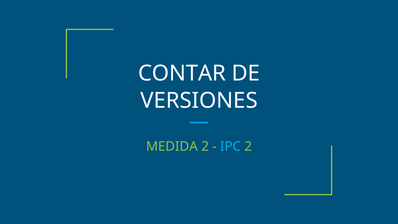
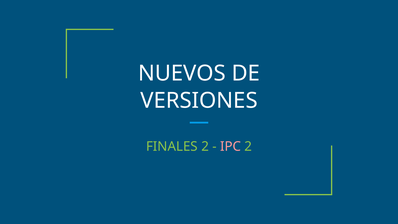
CONTAR: CONTAR -> NUEVOS (182, 73)
MEDIDA: MEDIDA -> FINALES (172, 147)
IPC colour: light blue -> pink (230, 147)
